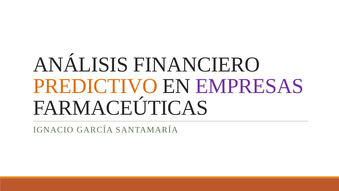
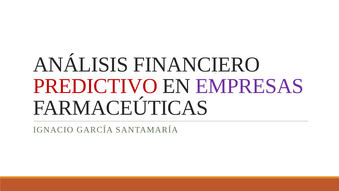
PREDICTIVO colour: orange -> red (95, 86)
